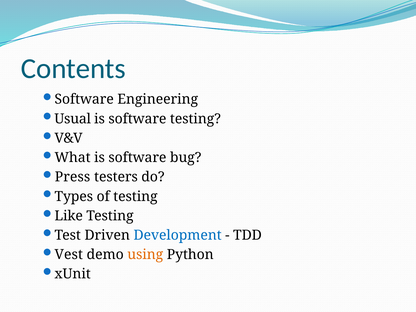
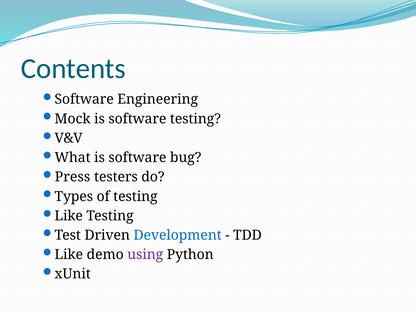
Usual: Usual -> Mock (73, 119)
Vest: Vest -> Like (69, 255)
using colour: orange -> purple (145, 255)
